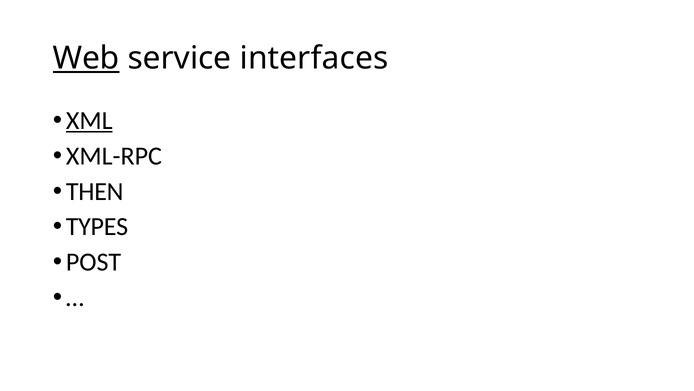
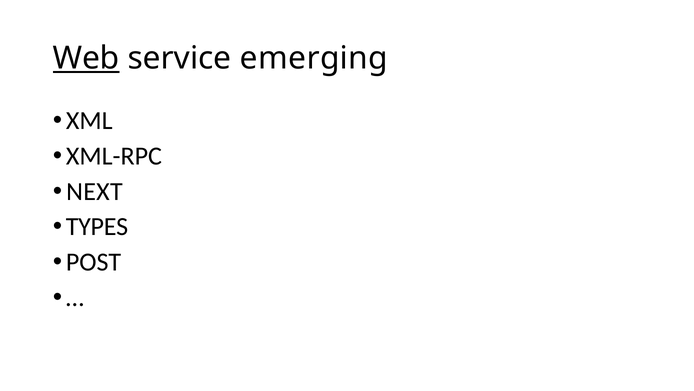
interfaces: interfaces -> emerging (314, 58)
XML underline: present -> none (89, 120)
THEN: THEN -> NEXT (94, 191)
